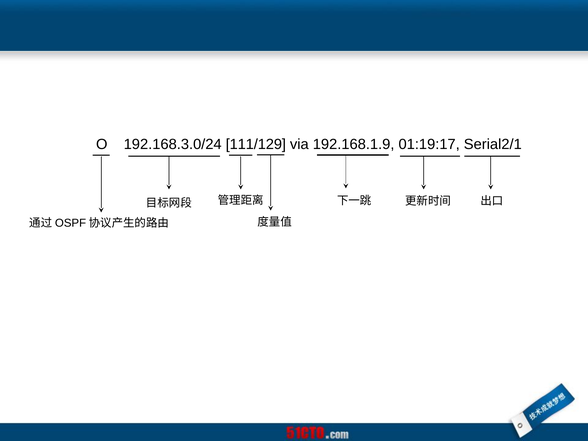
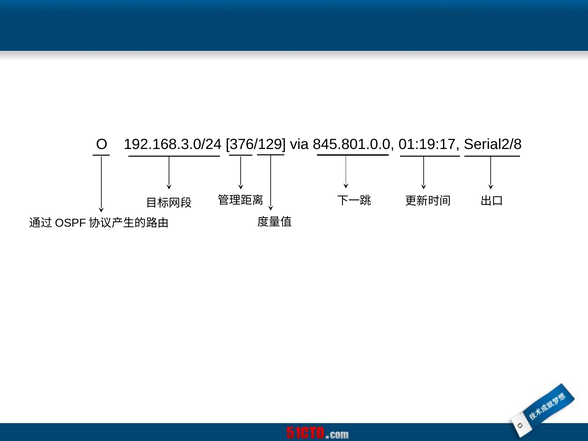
111/129: 111/129 -> 376/129 (256, 144)
192.168.1.9: 192.168.1.9 -> 845.801.0.0 (354, 144)
Serial2/1: Serial2/1 -> Serial2/8 (493, 144)
